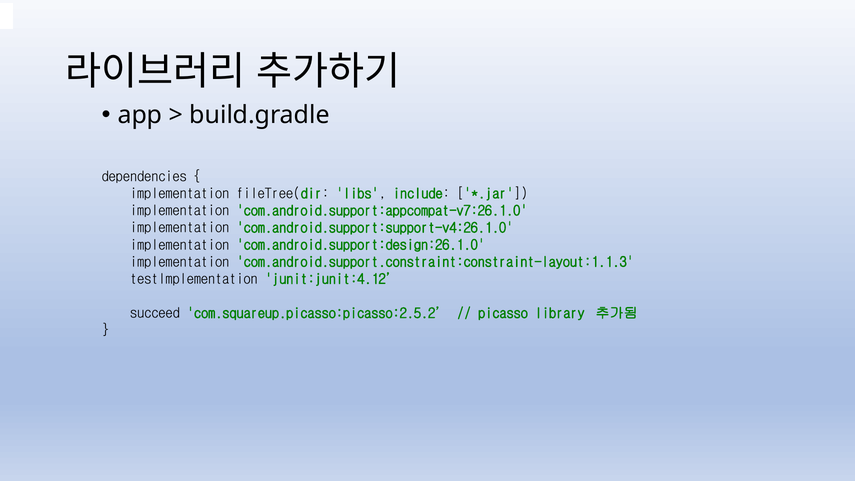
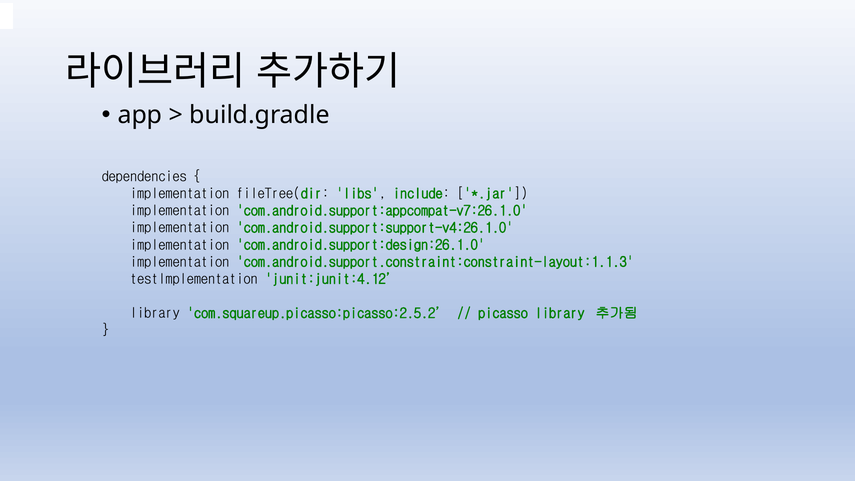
succeed: succeed -> library (155, 313)
